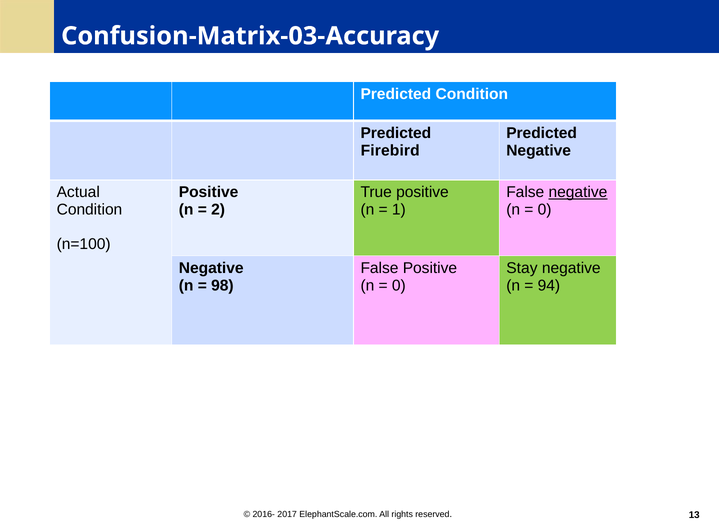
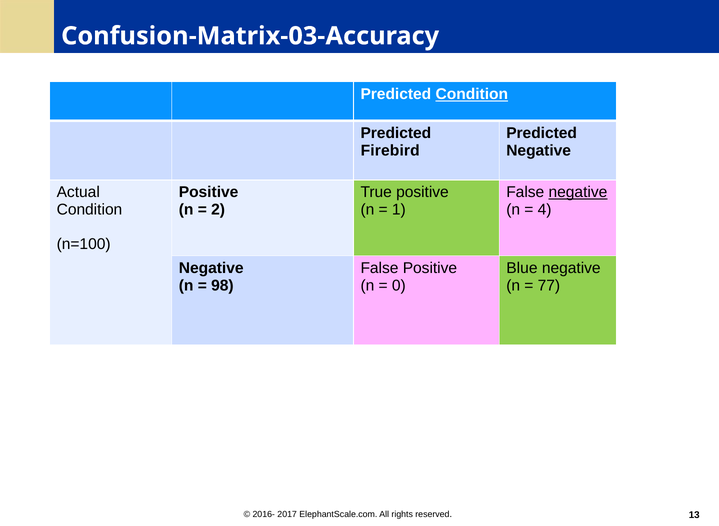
Condition underline: none -> present (472, 94)
0: 0 -> 4 (545, 210)
Stay: Stay -> Blue (522, 268)
94: 94 -> 77 (549, 285)
